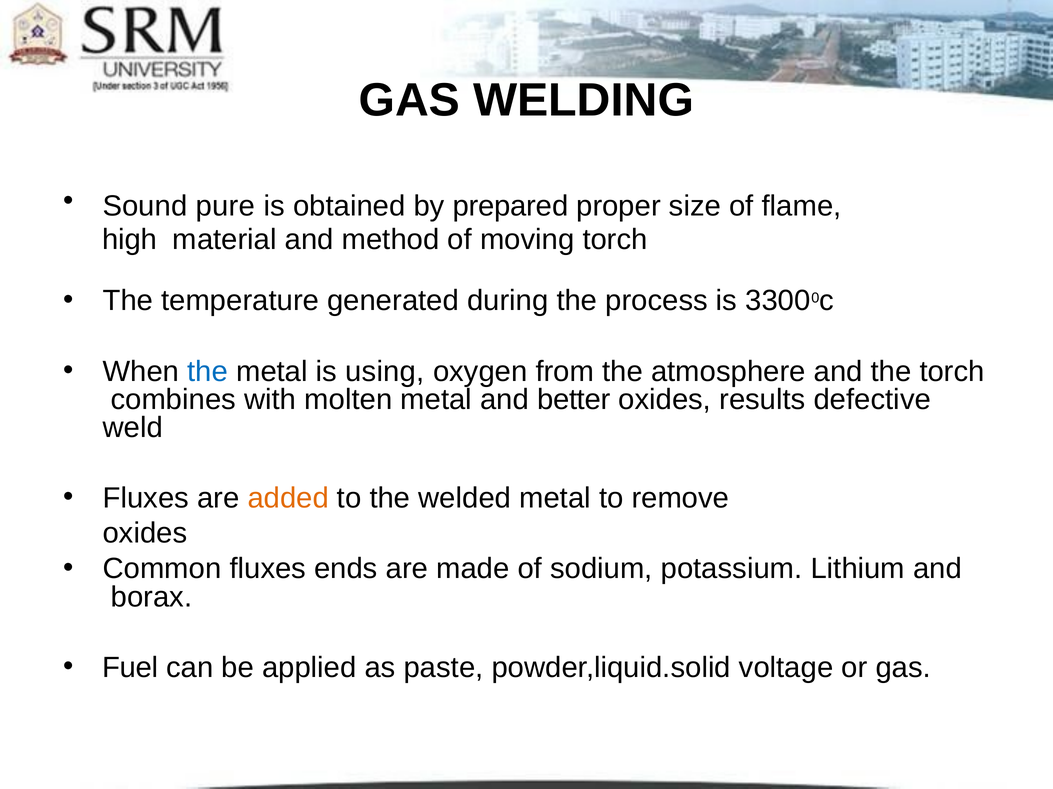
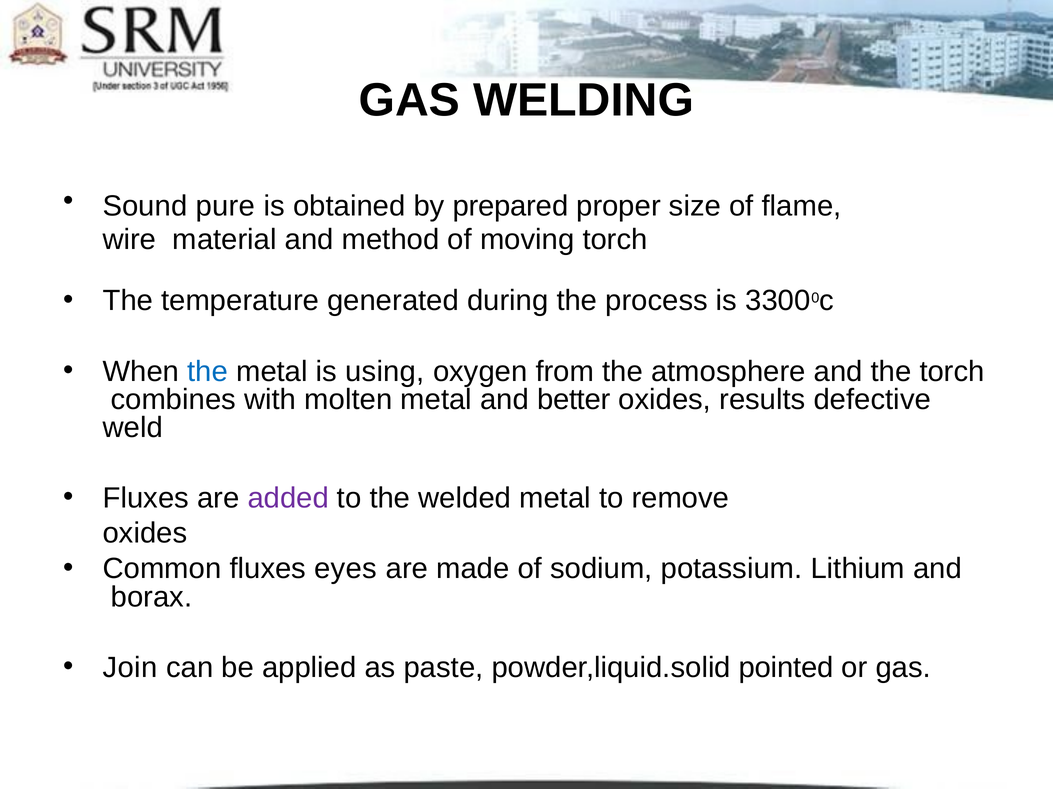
high: high -> wire (129, 240)
added colour: orange -> purple (288, 498)
ends: ends -> eyes (346, 569)
Fuel: Fuel -> Join (130, 668)
voltage: voltage -> pointed (786, 668)
